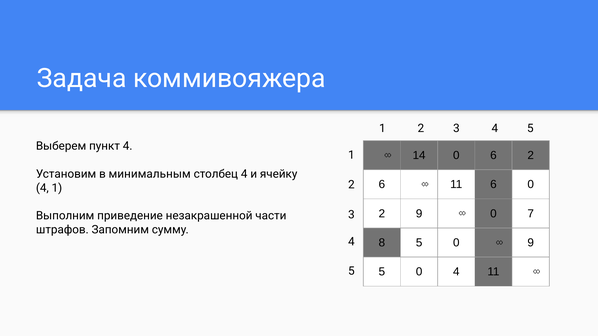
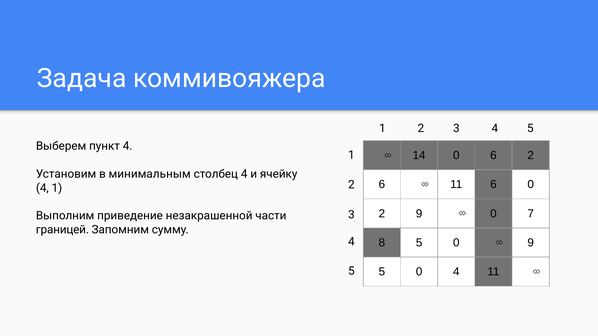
штрафов: штрафов -> границей (62, 230)
